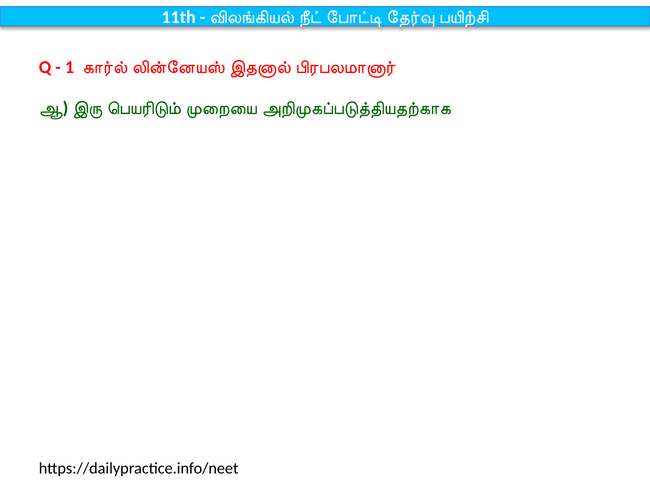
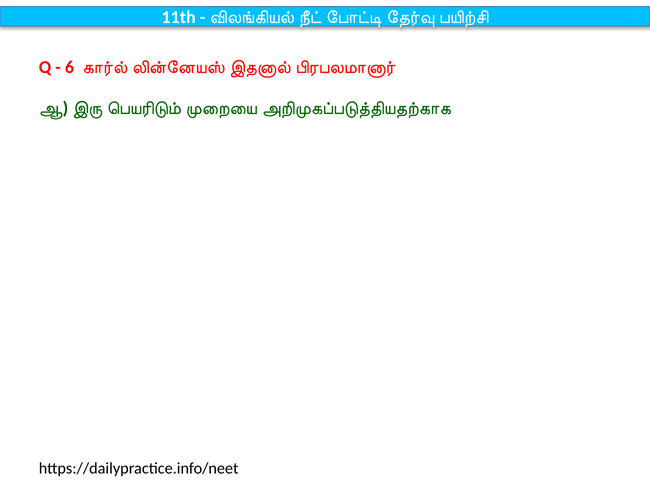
1: 1 -> 6 (70, 67)
